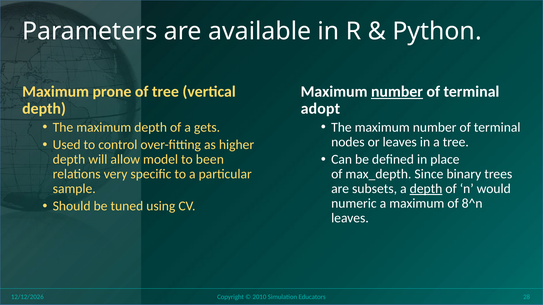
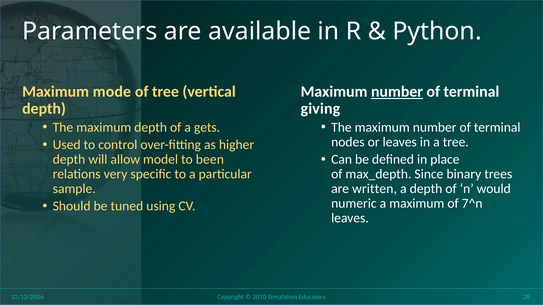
prone: prone -> mode (112, 92)
adopt: adopt -> giving (320, 109)
subsets: subsets -> written (374, 189)
depth underline: present -> none (426, 189)
8^n: 8^n -> 7^n (472, 204)
